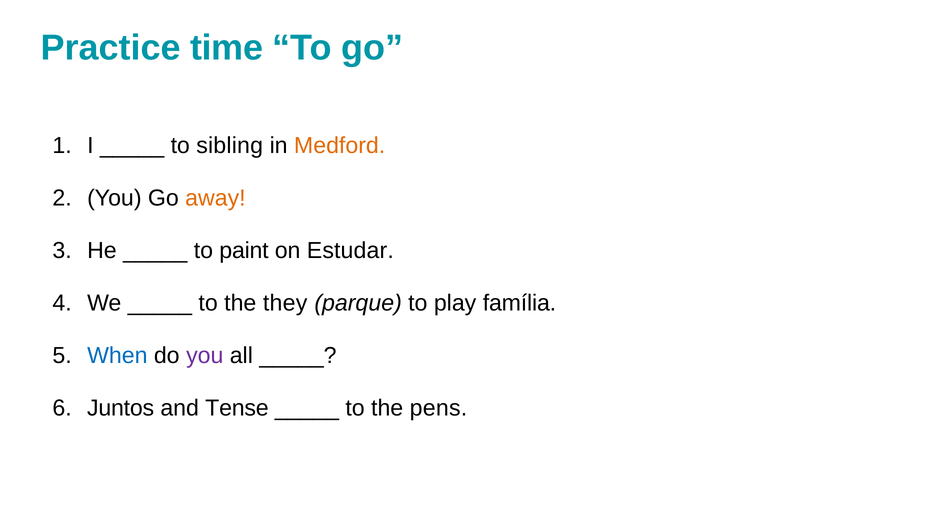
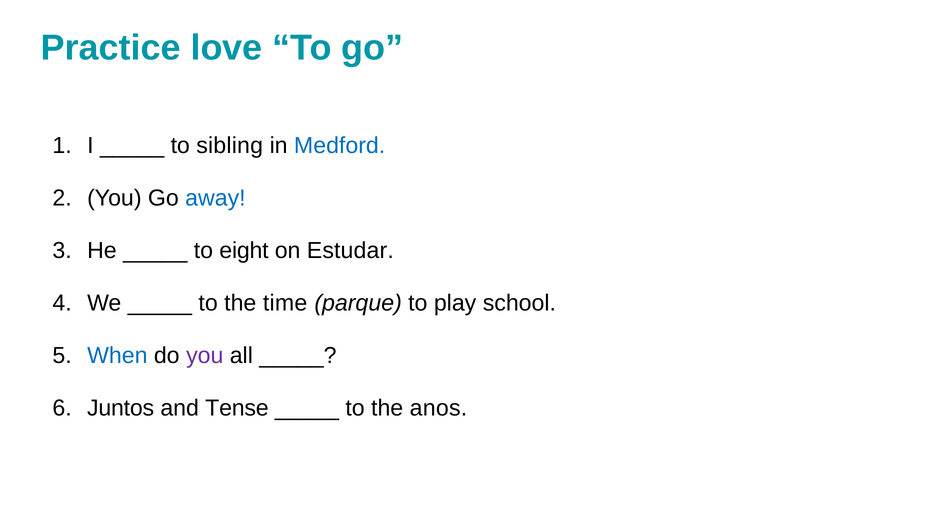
time: time -> love (227, 48)
Medford colour: orange -> blue (340, 146)
away colour: orange -> blue (215, 198)
paint: paint -> eight (244, 251)
they: they -> time (285, 303)
família: família -> school (519, 303)
pens: pens -> anos (438, 408)
